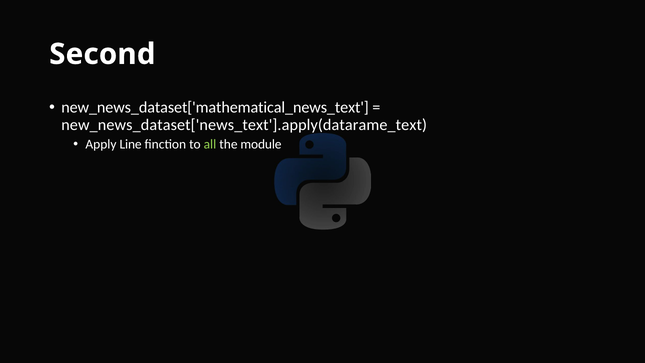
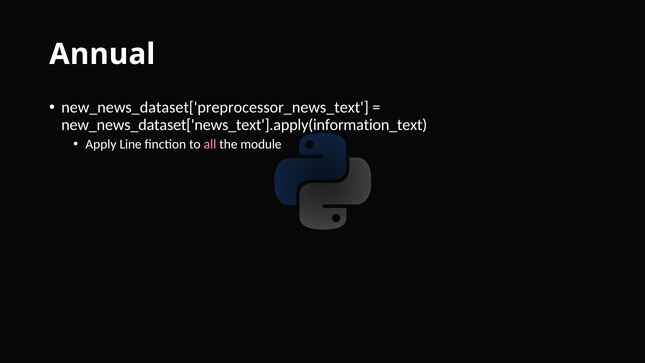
Second: Second -> Annual (102, 54)
new_news_dataset['mathematical_news_text: new_news_dataset['mathematical_news_text -> new_news_dataset['preprocessor_news_text (215, 108)
new_news_dataset['news_text'].apply(datarame_text: new_news_dataset['news_text'].apply(datarame_text -> new_news_dataset['news_text'].apply(information_text (244, 125)
all colour: light green -> pink (210, 144)
